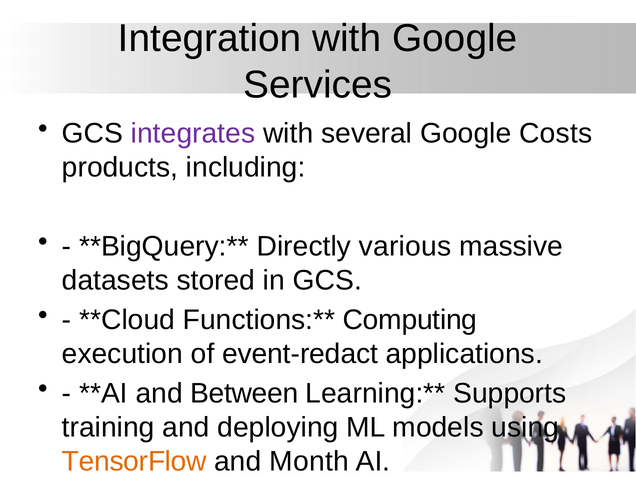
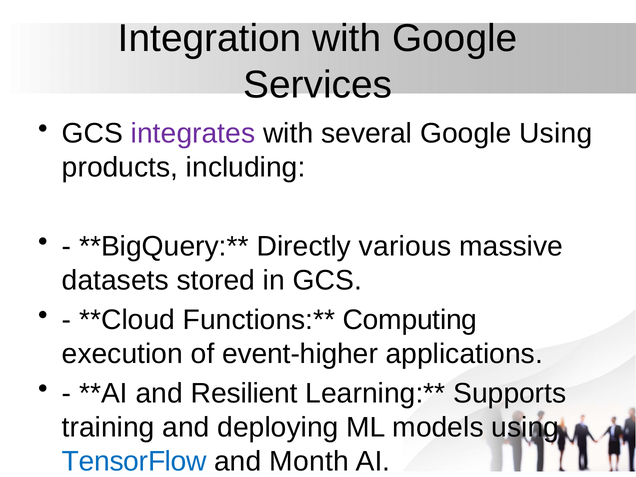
Google Costs: Costs -> Using (556, 133)
event-redact: event-redact -> event-higher (300, 354)
Between: Between -> Resilient (244, 394)
TensorFlow colour: orange -> blue (134, 461)
